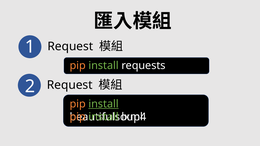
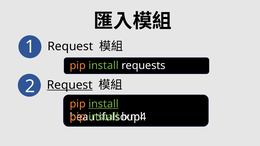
Request underline: none -> present (70, 85)
